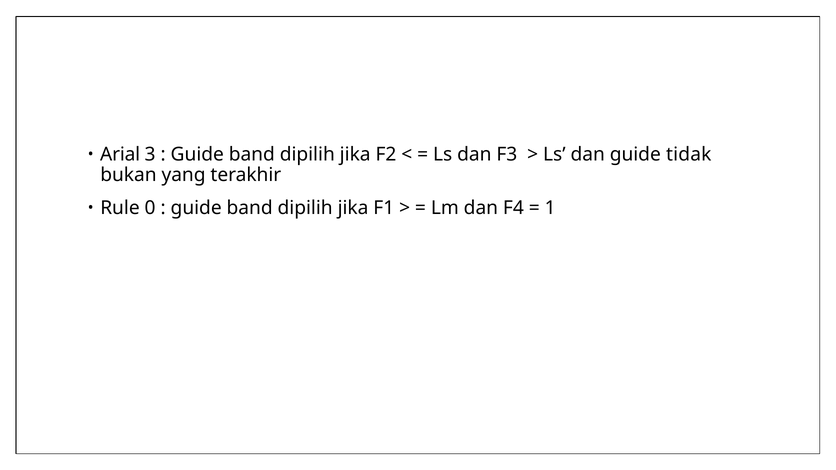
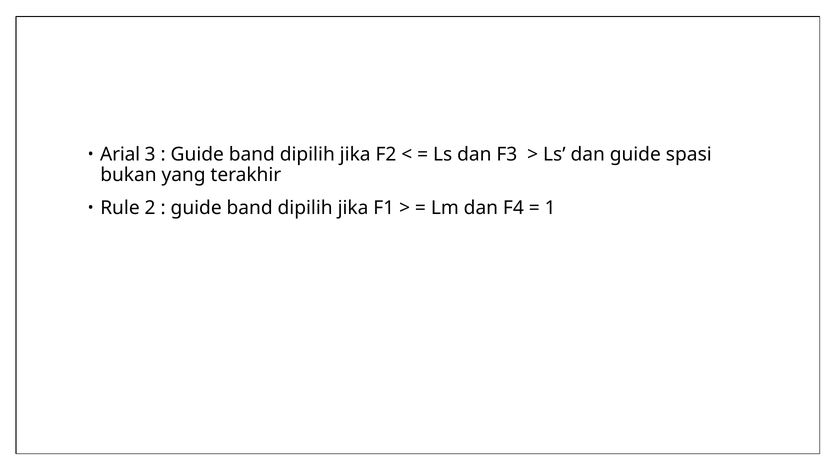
tidak: tidak -> spasi (689, 154)
0: 0 -> 2 (150, 208)
